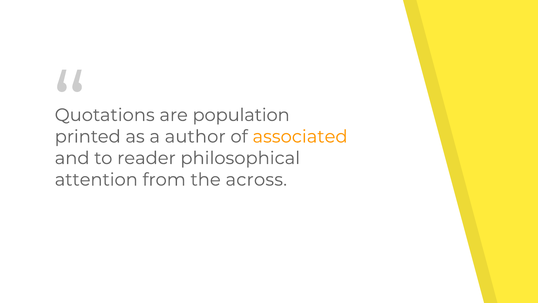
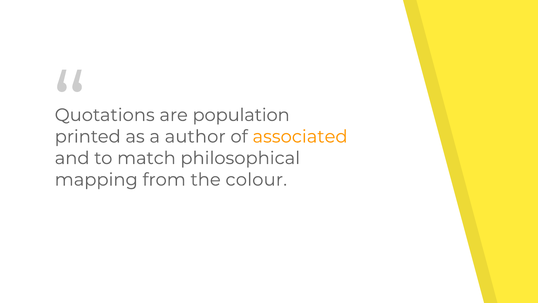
reader: reader -> match (146, 158)
attention: attention -> mapping (96, 179)
across: across -> colour (256, 179)
